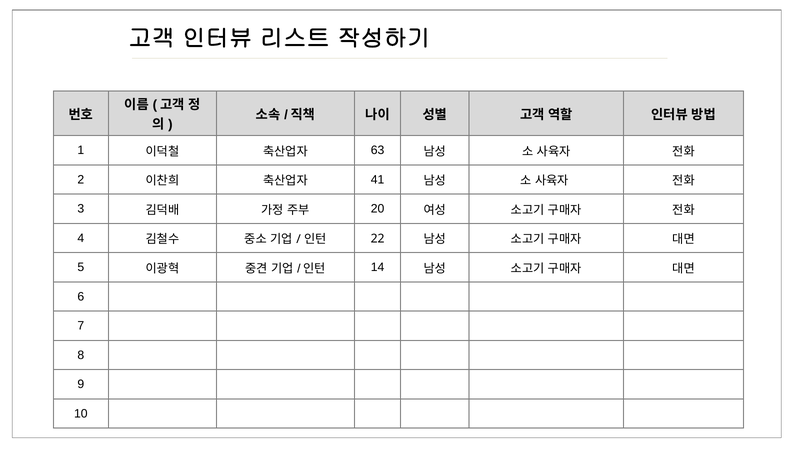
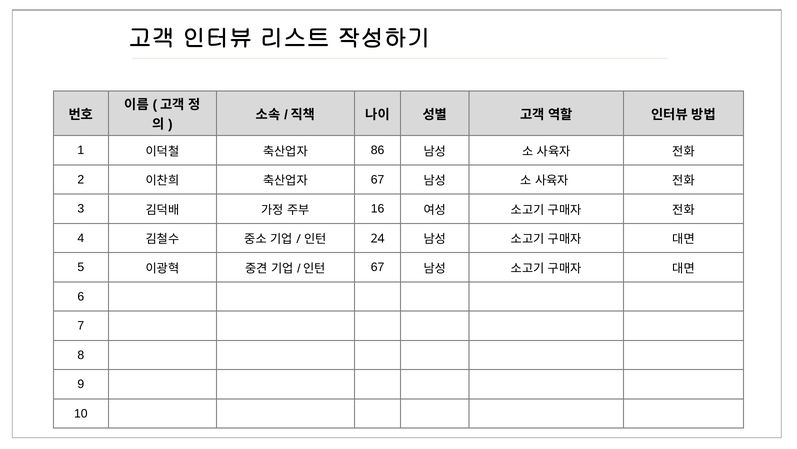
63: 63 -> 86 (378, 150)
41: 41 -> 67 (378, 179)
20: 20 -> 16 (378, 209)
22: 22 -> 24 (378, 238)
14: 14 -> 67 (378, 267)
